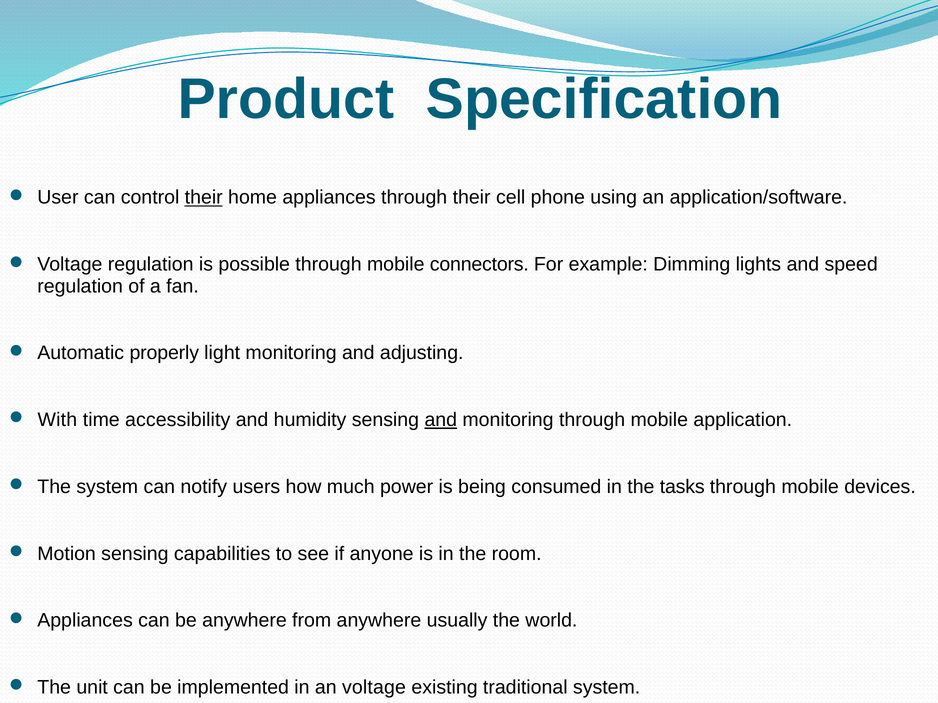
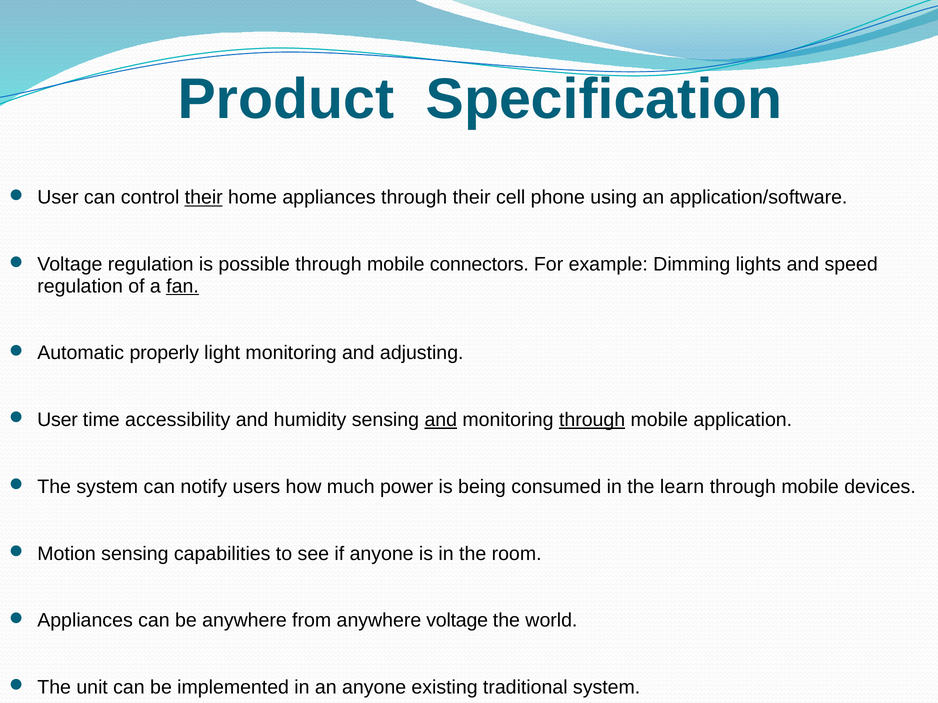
fan underline: none -> present (183, 286)
With: With -> User (58, 420)
through underline: none -> present (592, 420)
tasks: tasks -> learn (682, 487)
anywhere usually: usually -> voltage (457, 621)
an voltage: voltage -> anyone (374, 688)
